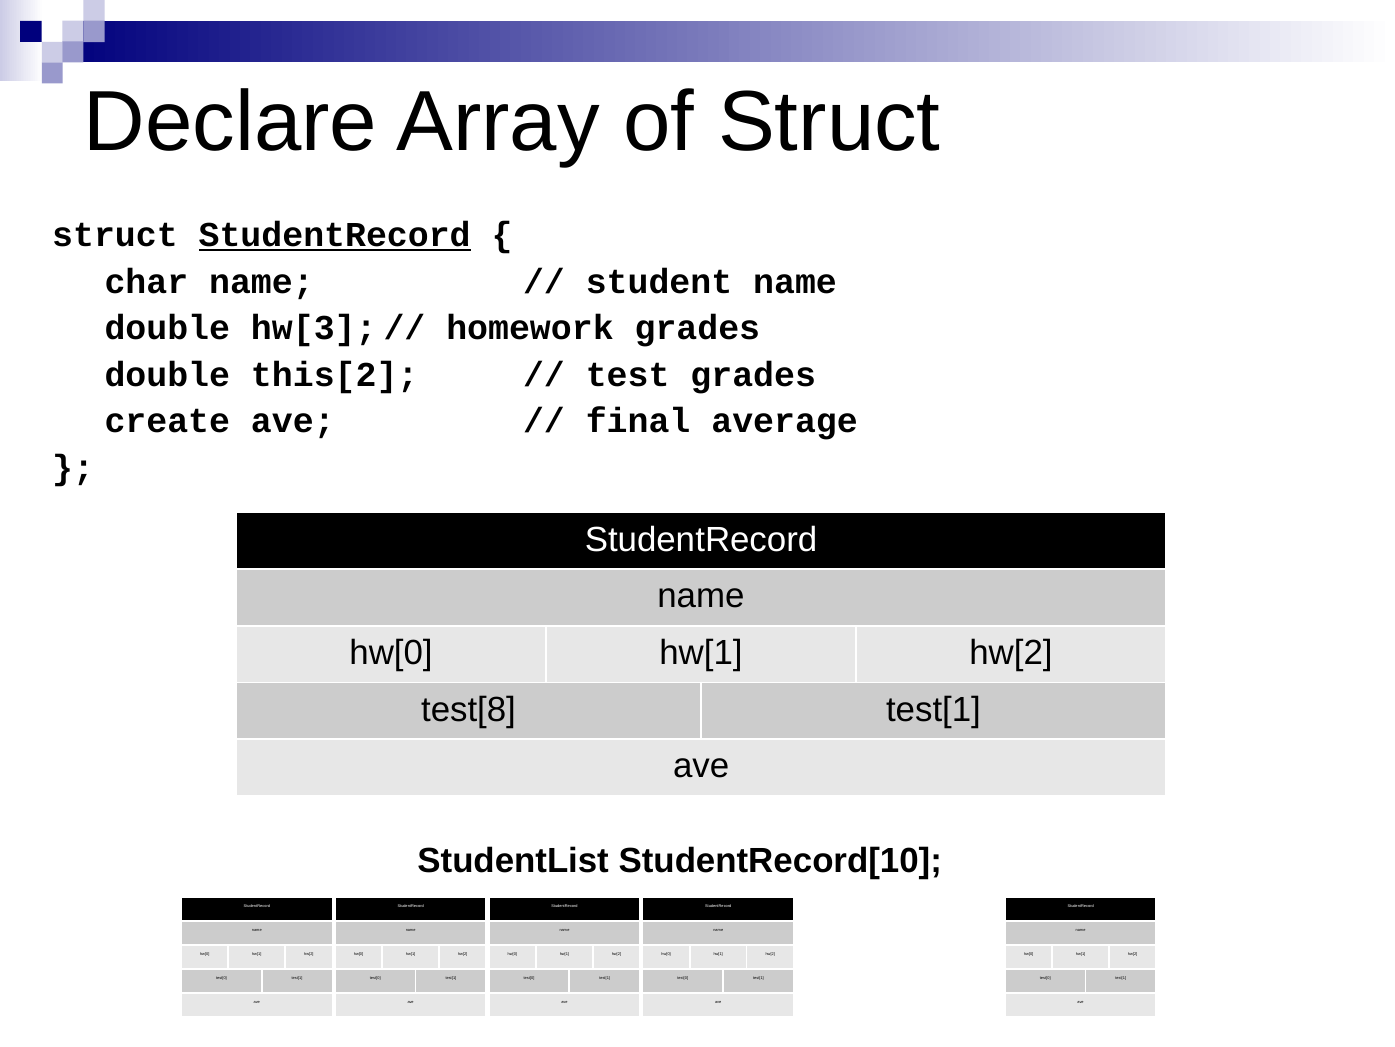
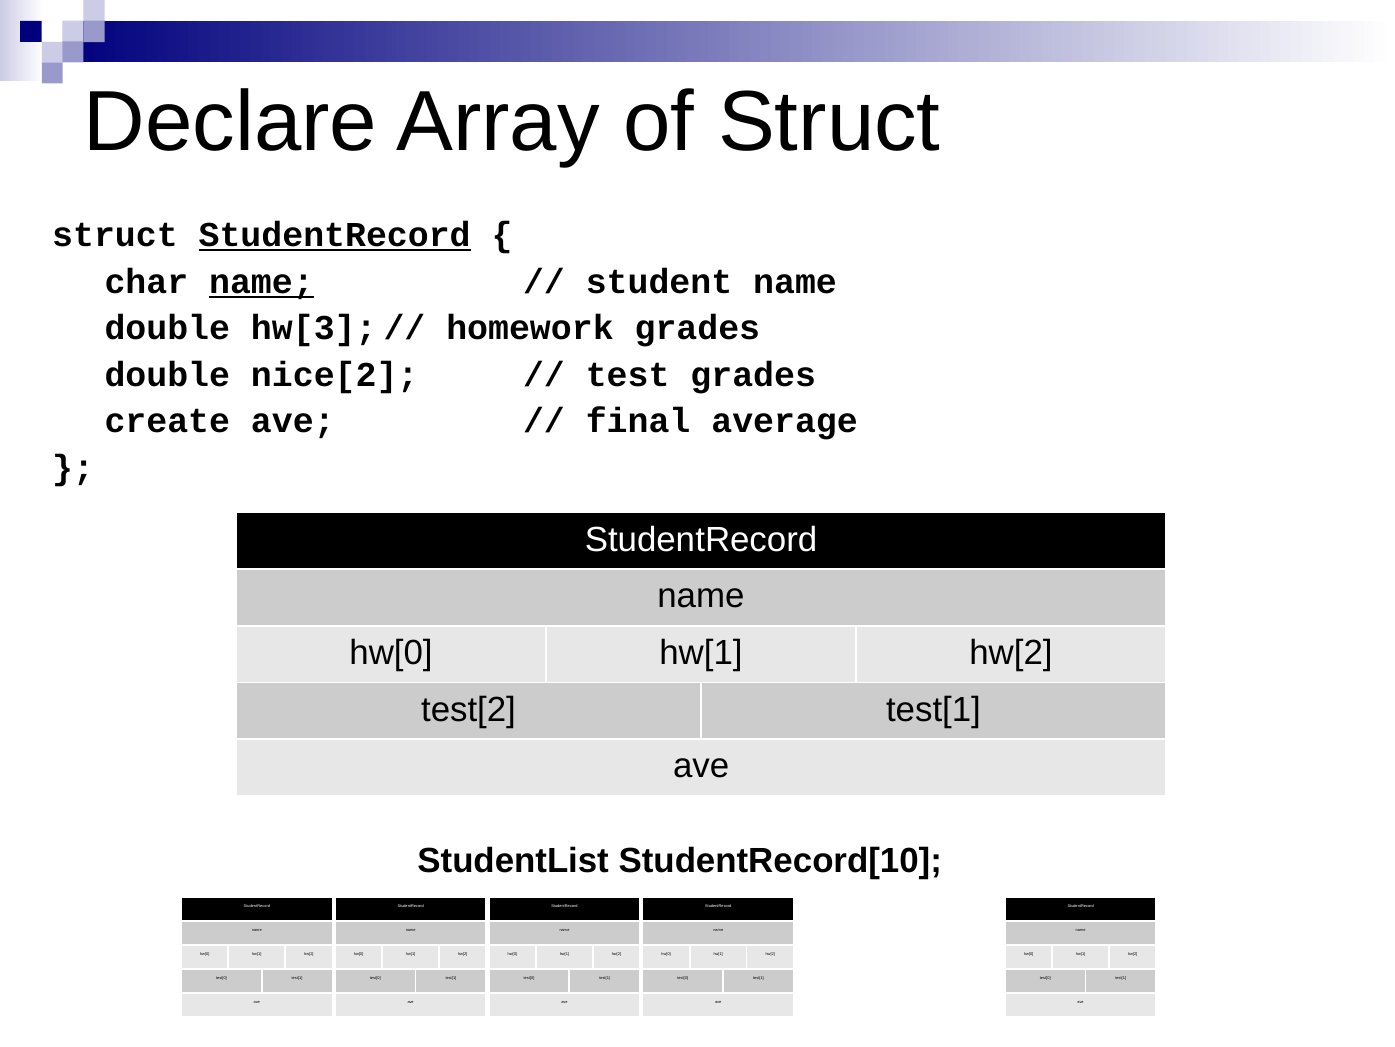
name underline: none -> present (261, 281)
this[2: this[2 -> nice[2 (335, 375)
test[8: test[8 -> test[2 (469, 709)
